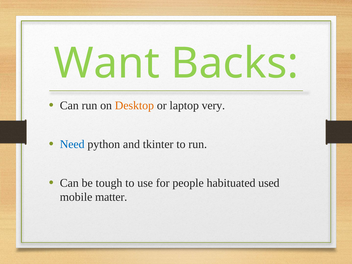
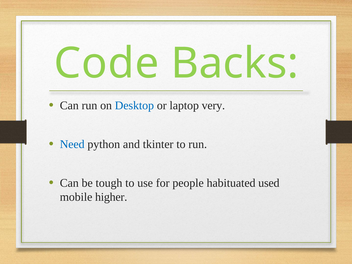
Want: Want -> Code (106, 63)
Desktop colour: orange -> blue (134, 105)
matter: matter -> higher (111, 197)
